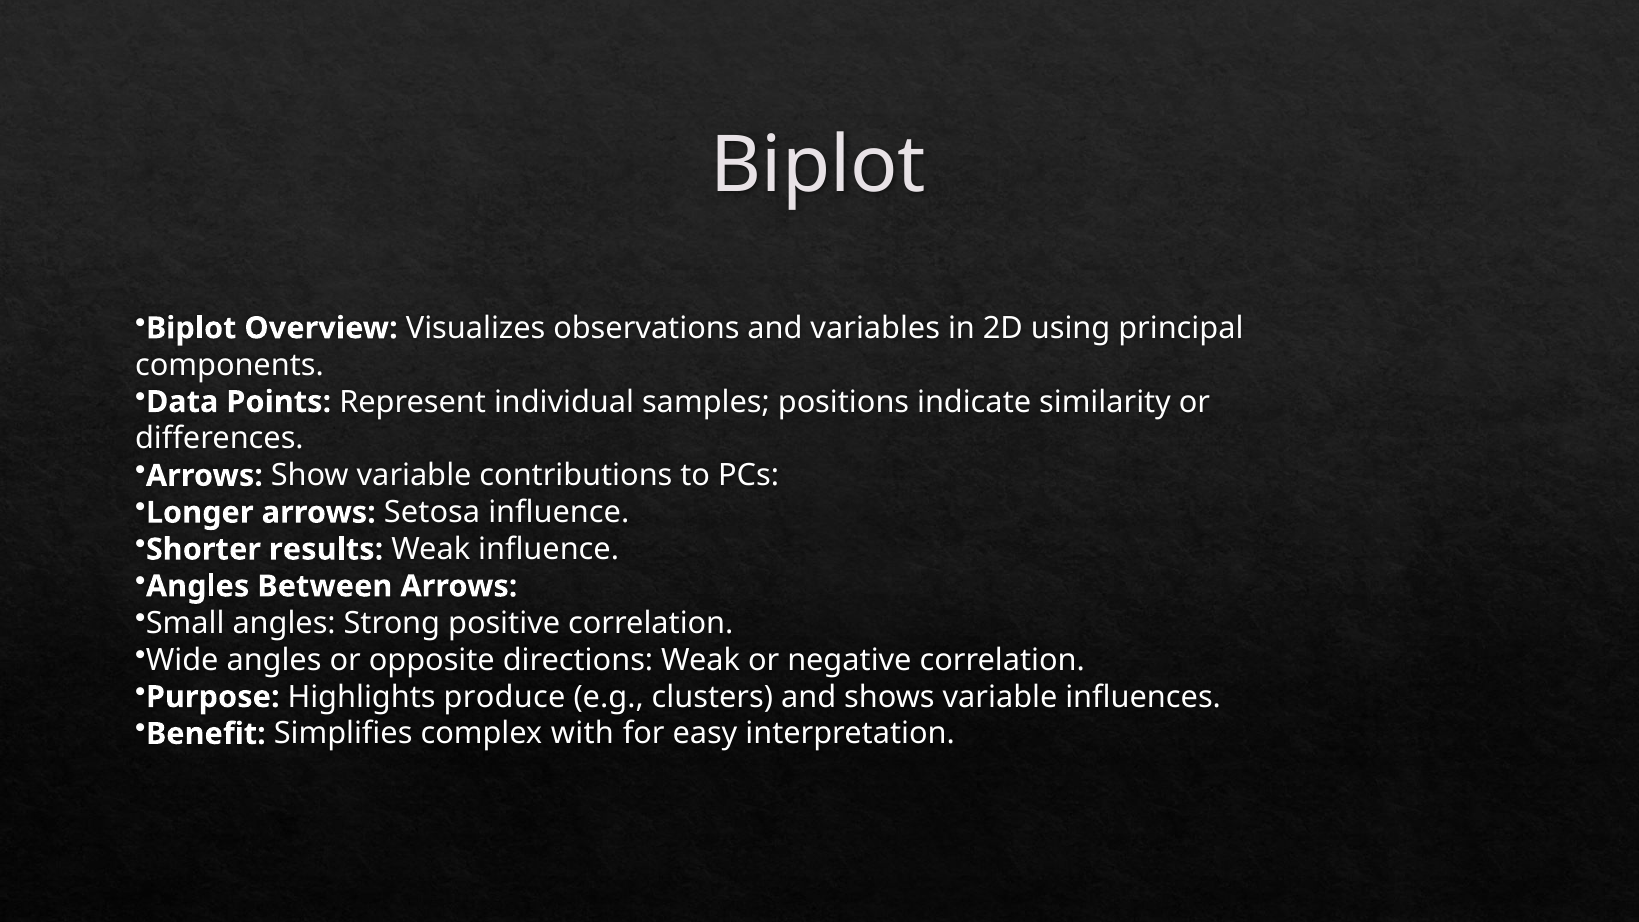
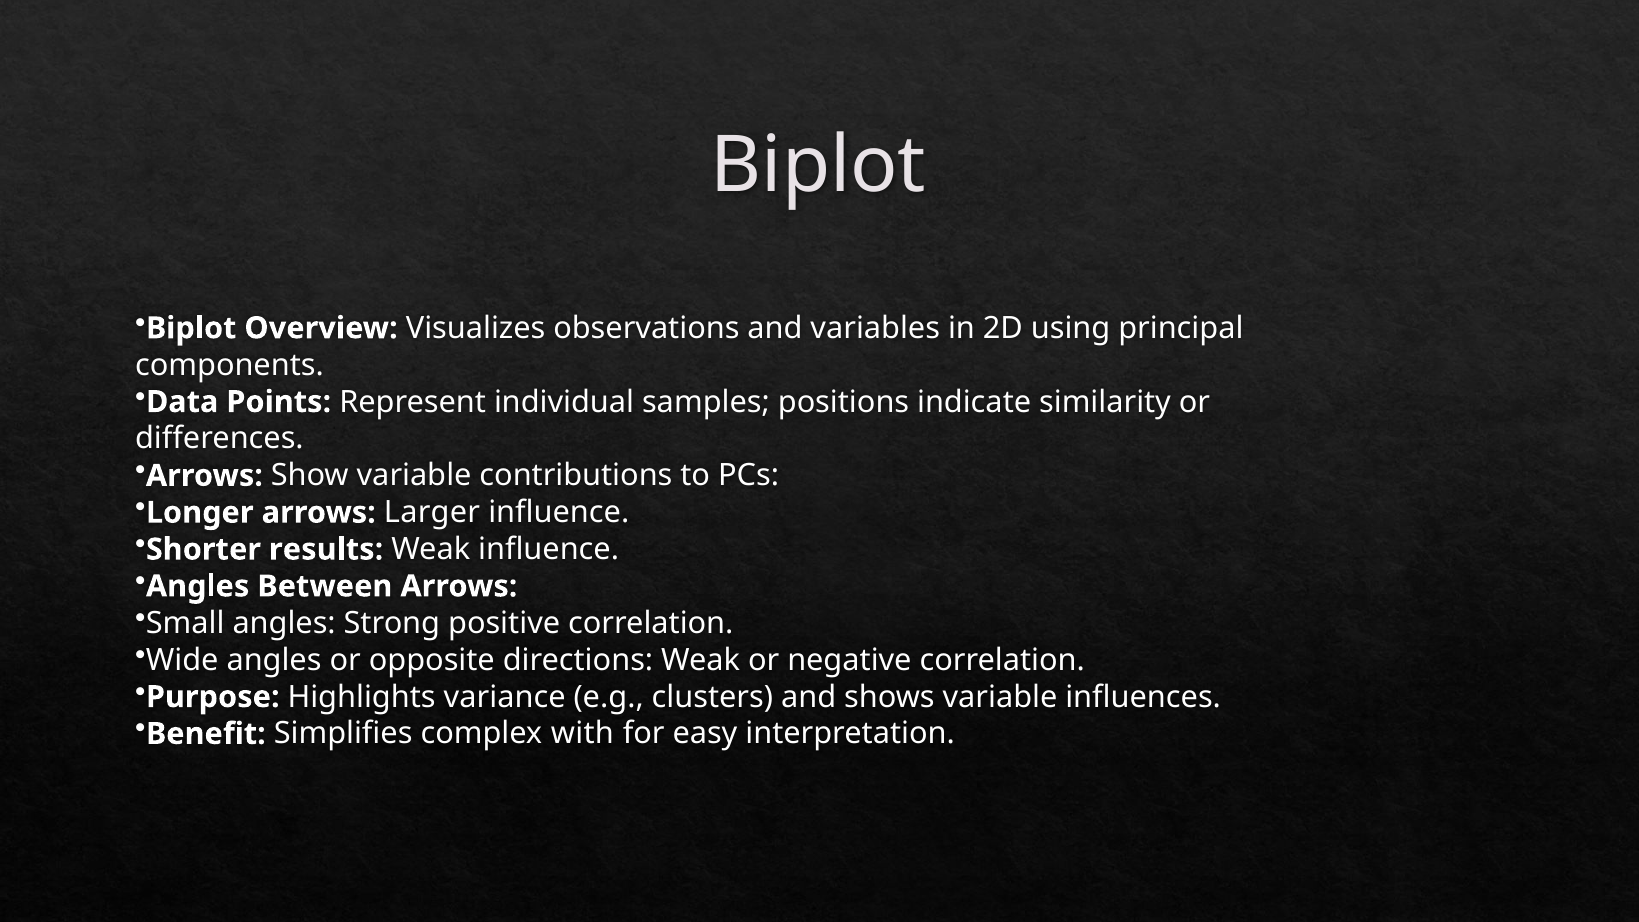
Setosa: Setosa -> Larger (432, 513)
produce: produce -> variance (505, 697)
